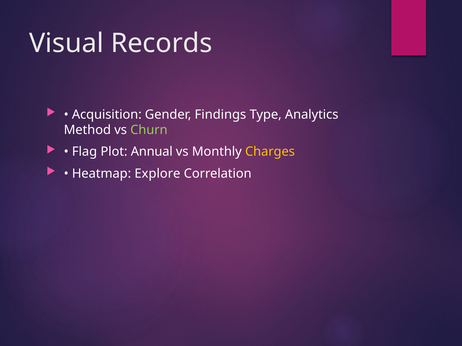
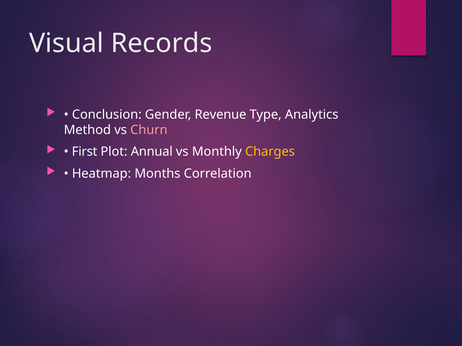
Acquisition: Acquisition -> Conclusion (107, 115)
Findings: Findings -> Revenue (221, 115)
Churn colour: light green -> pink (149, 130)
Flag: Flag -> First (85, 152)
Explore: Explore -> Months (157, 174)
